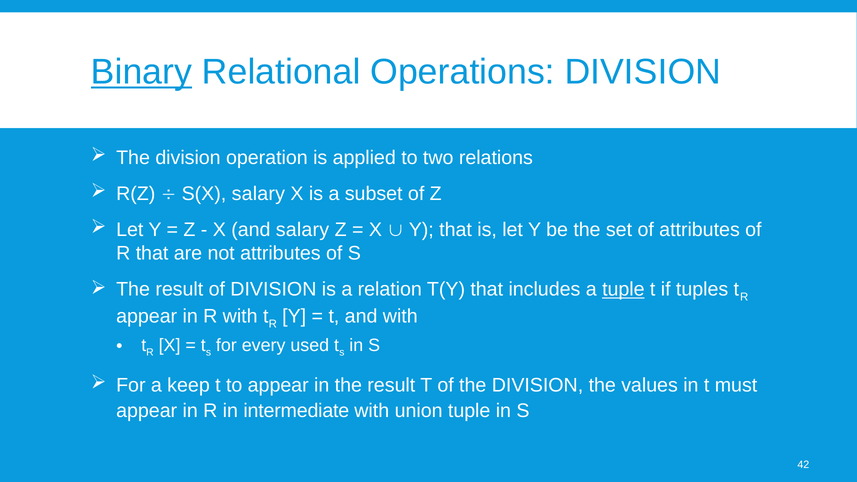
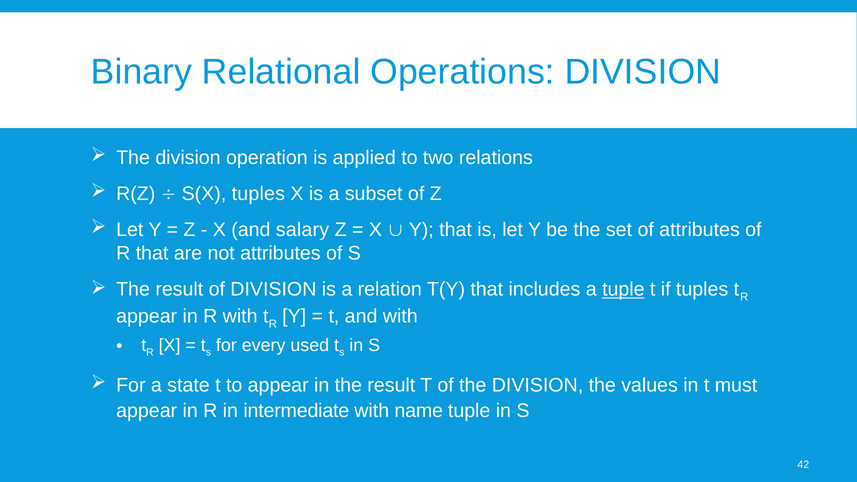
Binary underline: present -> none (142, 72)
S(X salary: salary -> tuples (258, 194)
keep: keep -> state (189, 385)
union: union -> name (419, 411)
